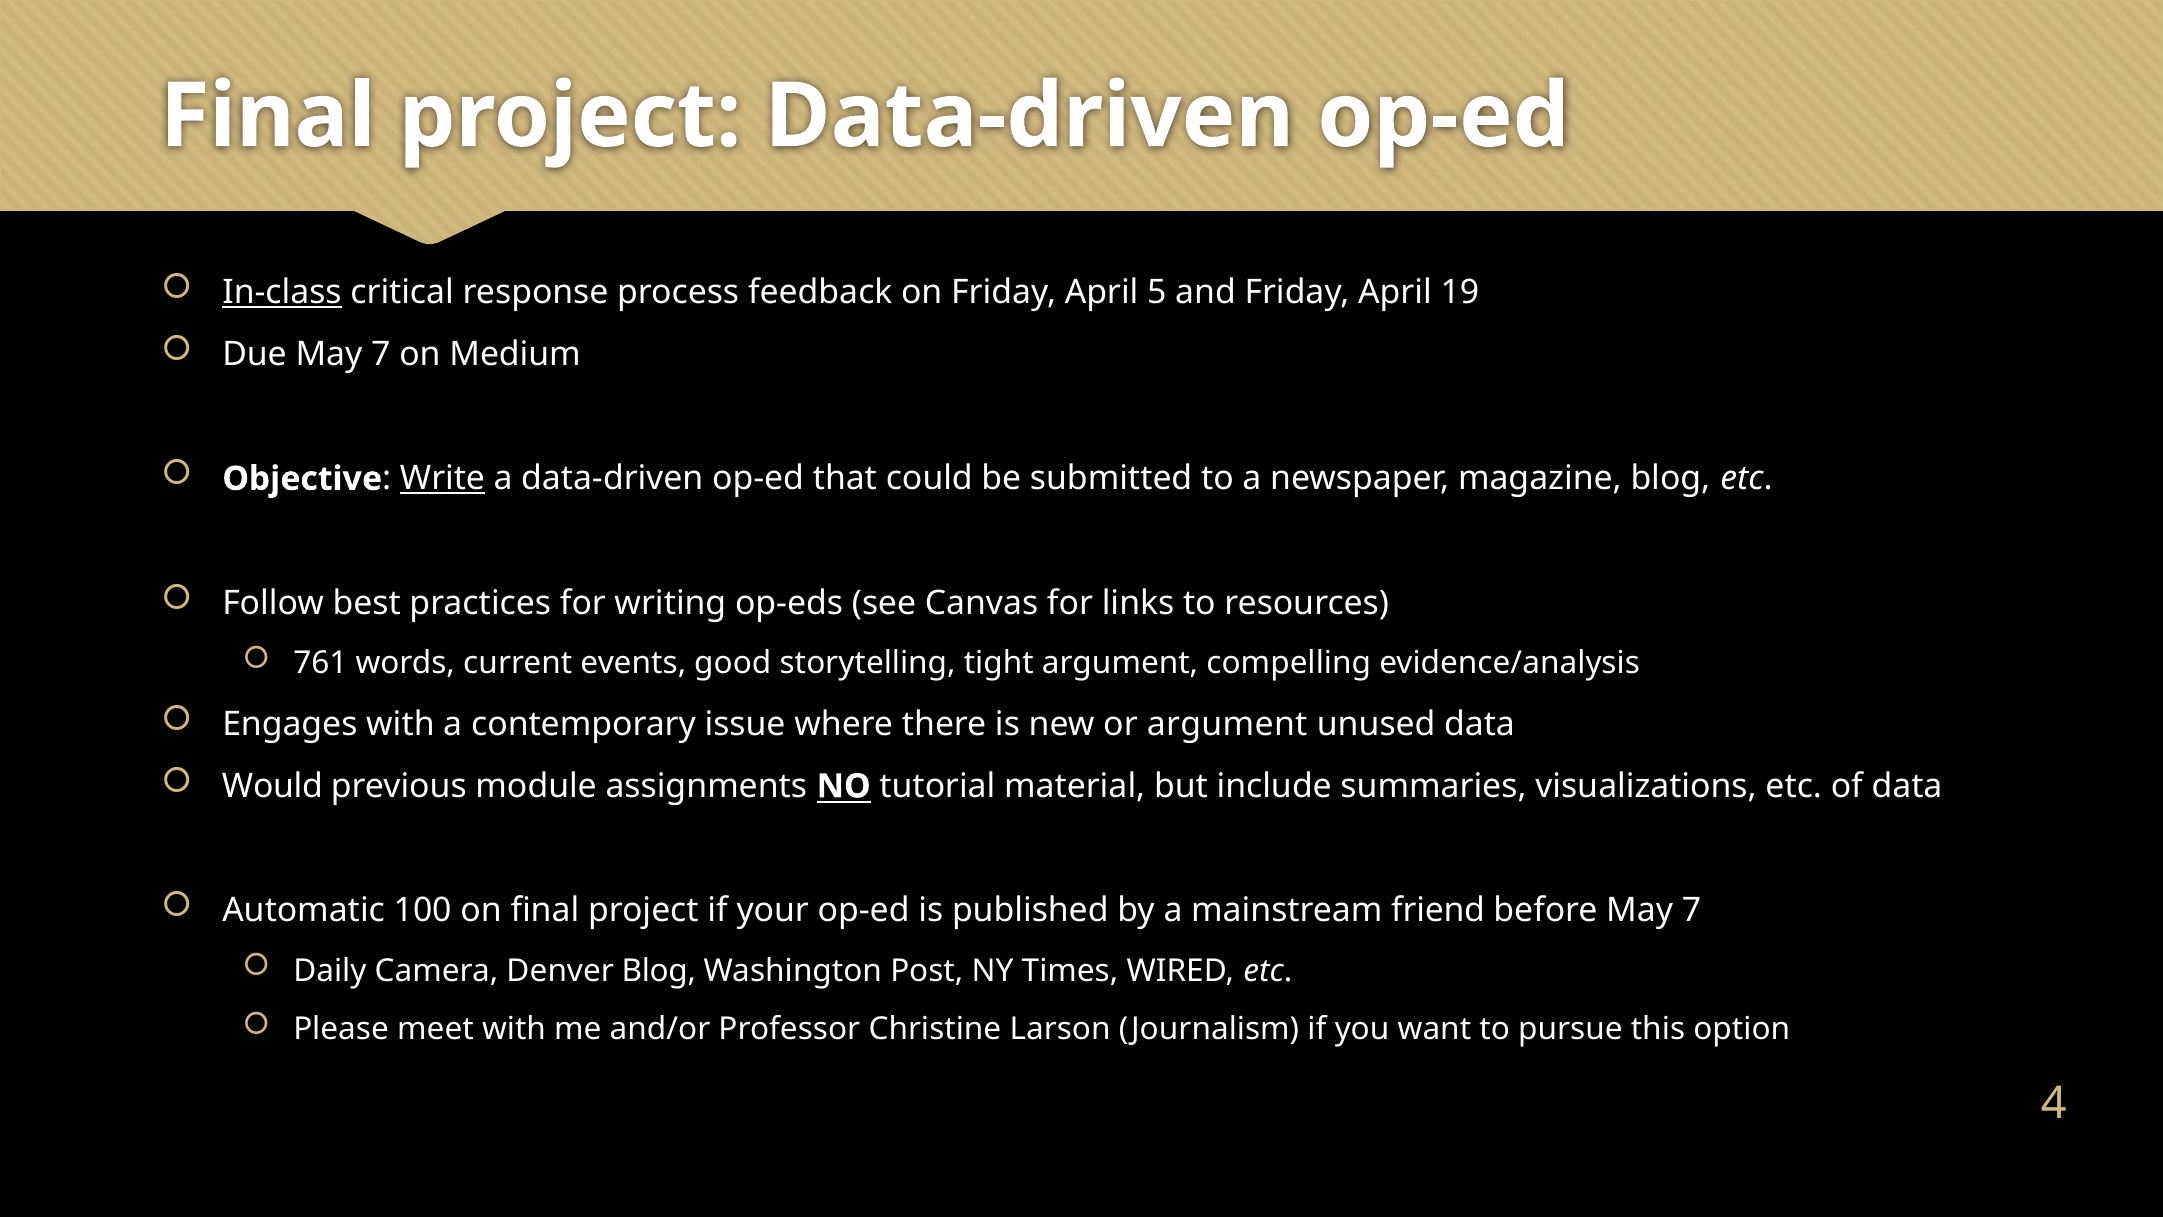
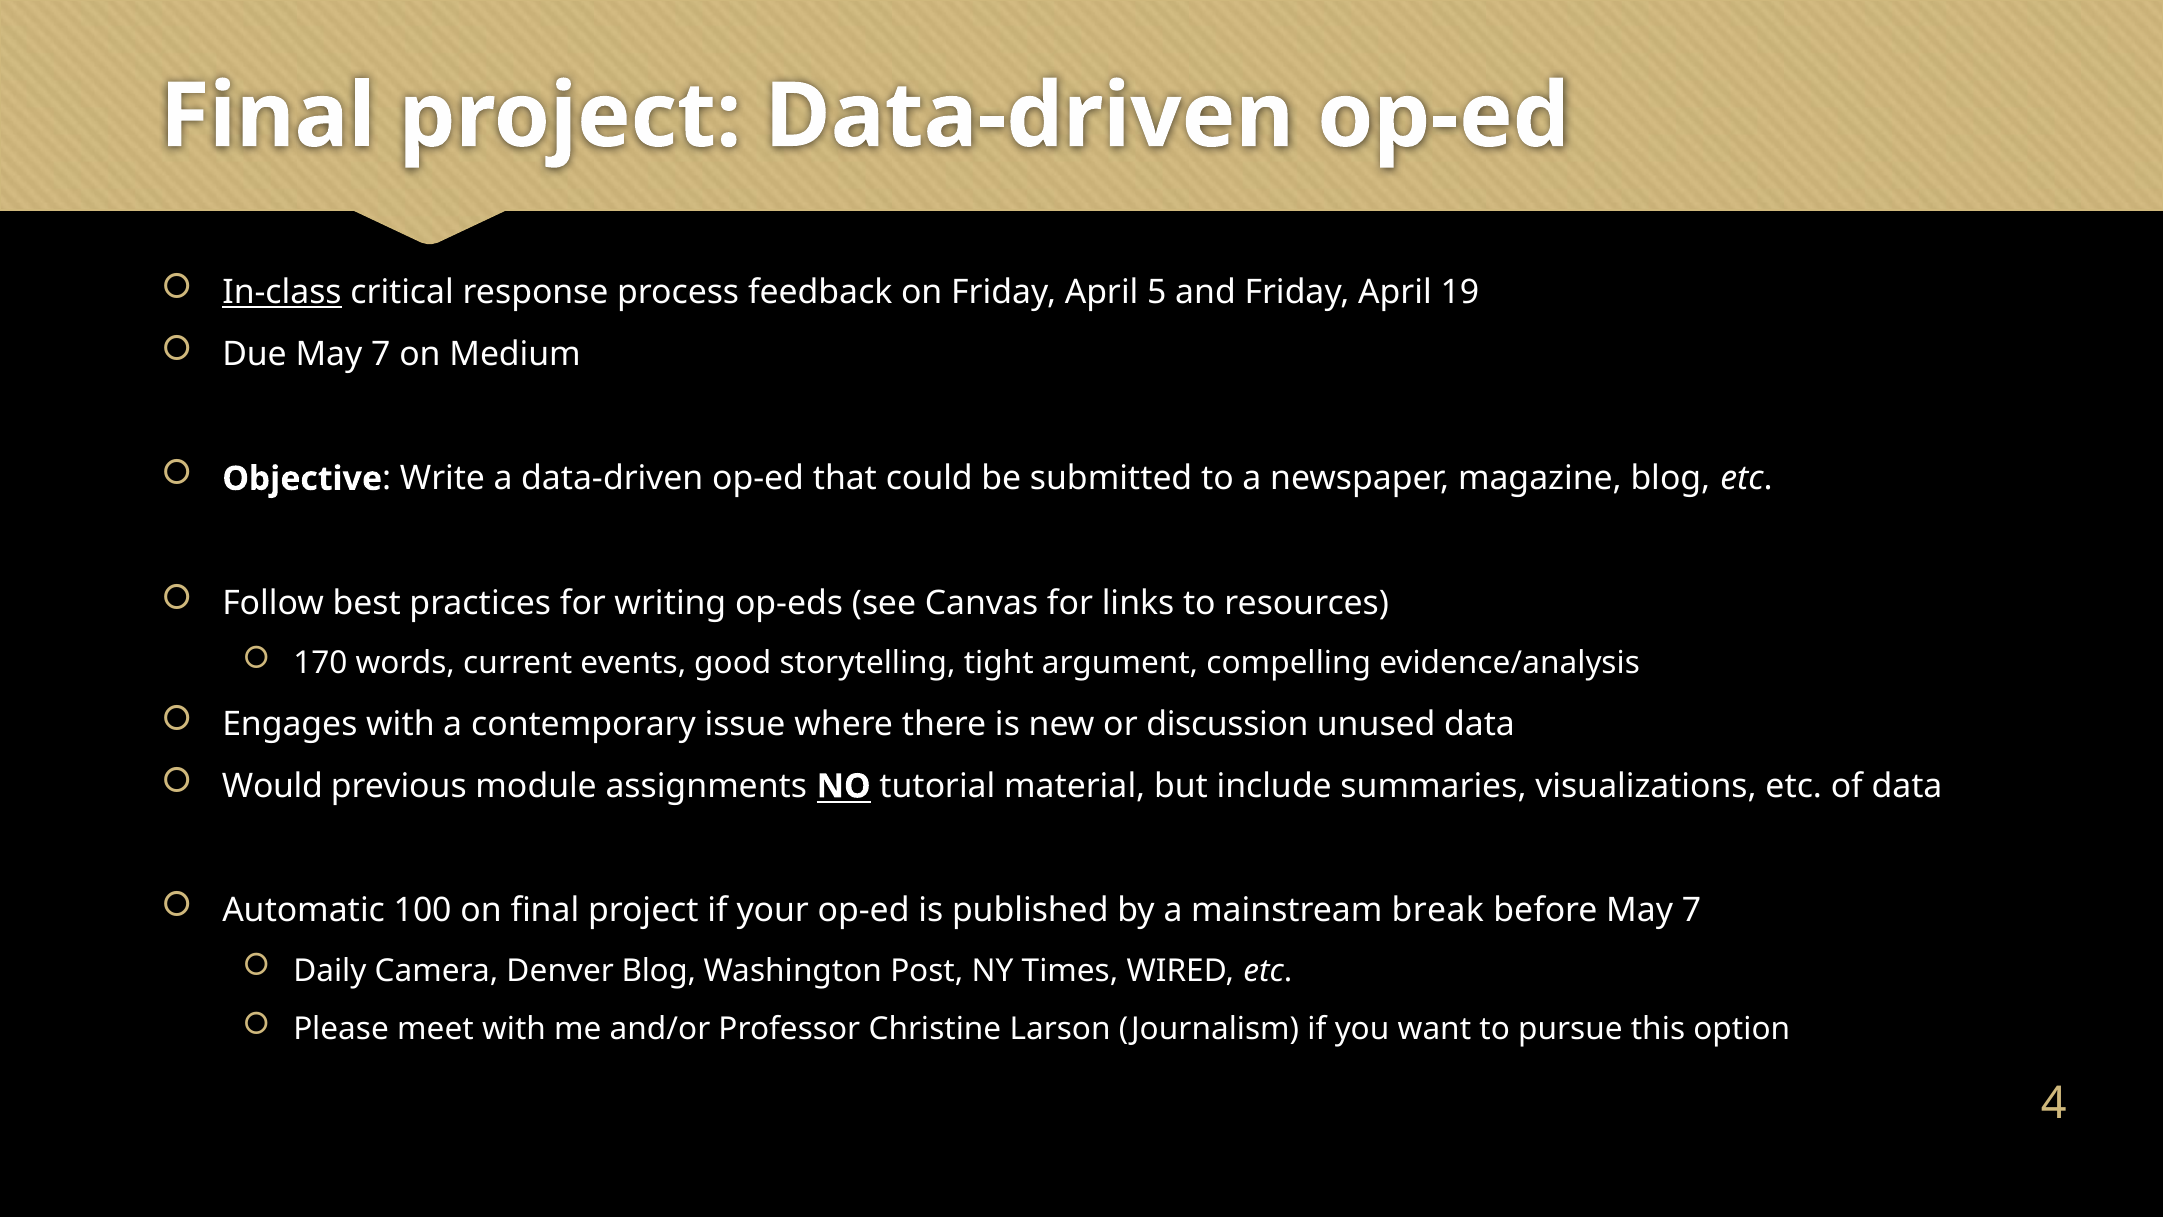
Write underline: present -> none (442, 479)
761: 761 -> 170 (320, 663)
or argument: argument -> discussion (1227, 724)
friend: friend -> break (1438, 911)
